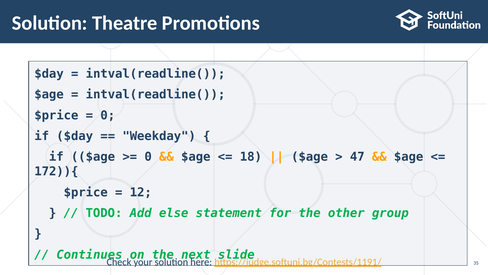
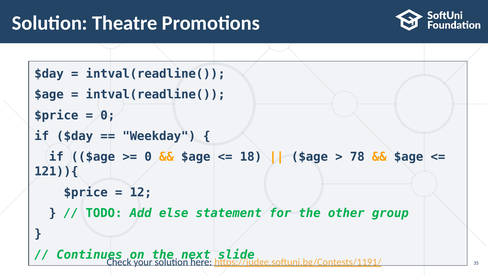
47: 47 -> 78 (357, 157)
172)){: 172)){ -> 121)){ (56, 171)
